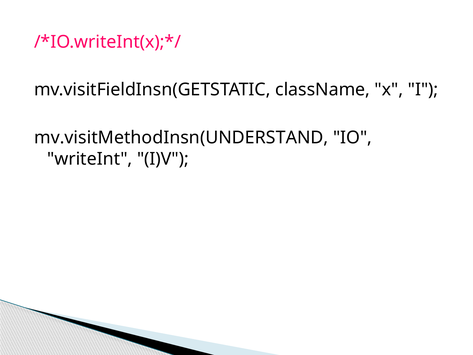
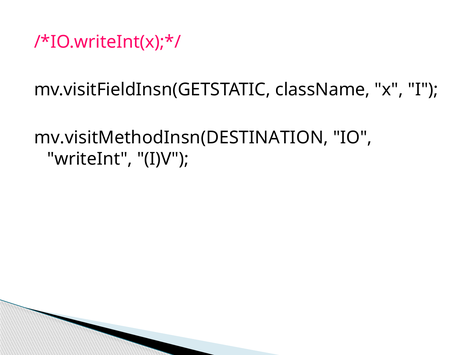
mv.visitMethodInsn(UNDERSTAND: mv.visitMethodInsn(UNDERSTAND -> mv.visitMethodInsn(DESTINATION (181, 138)
